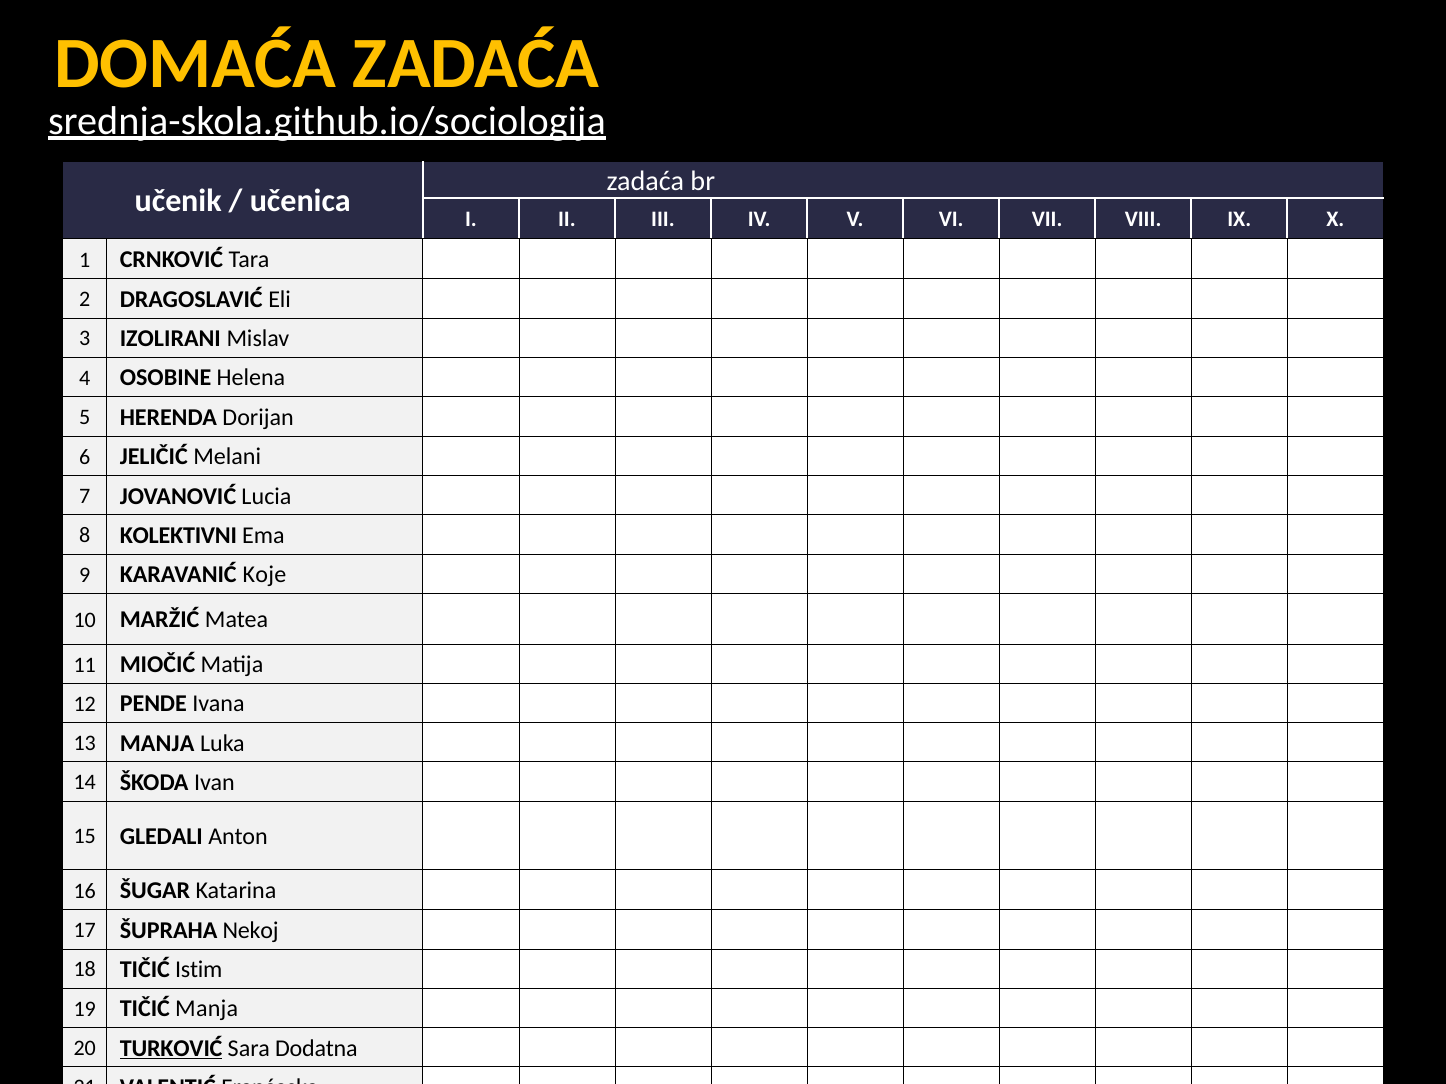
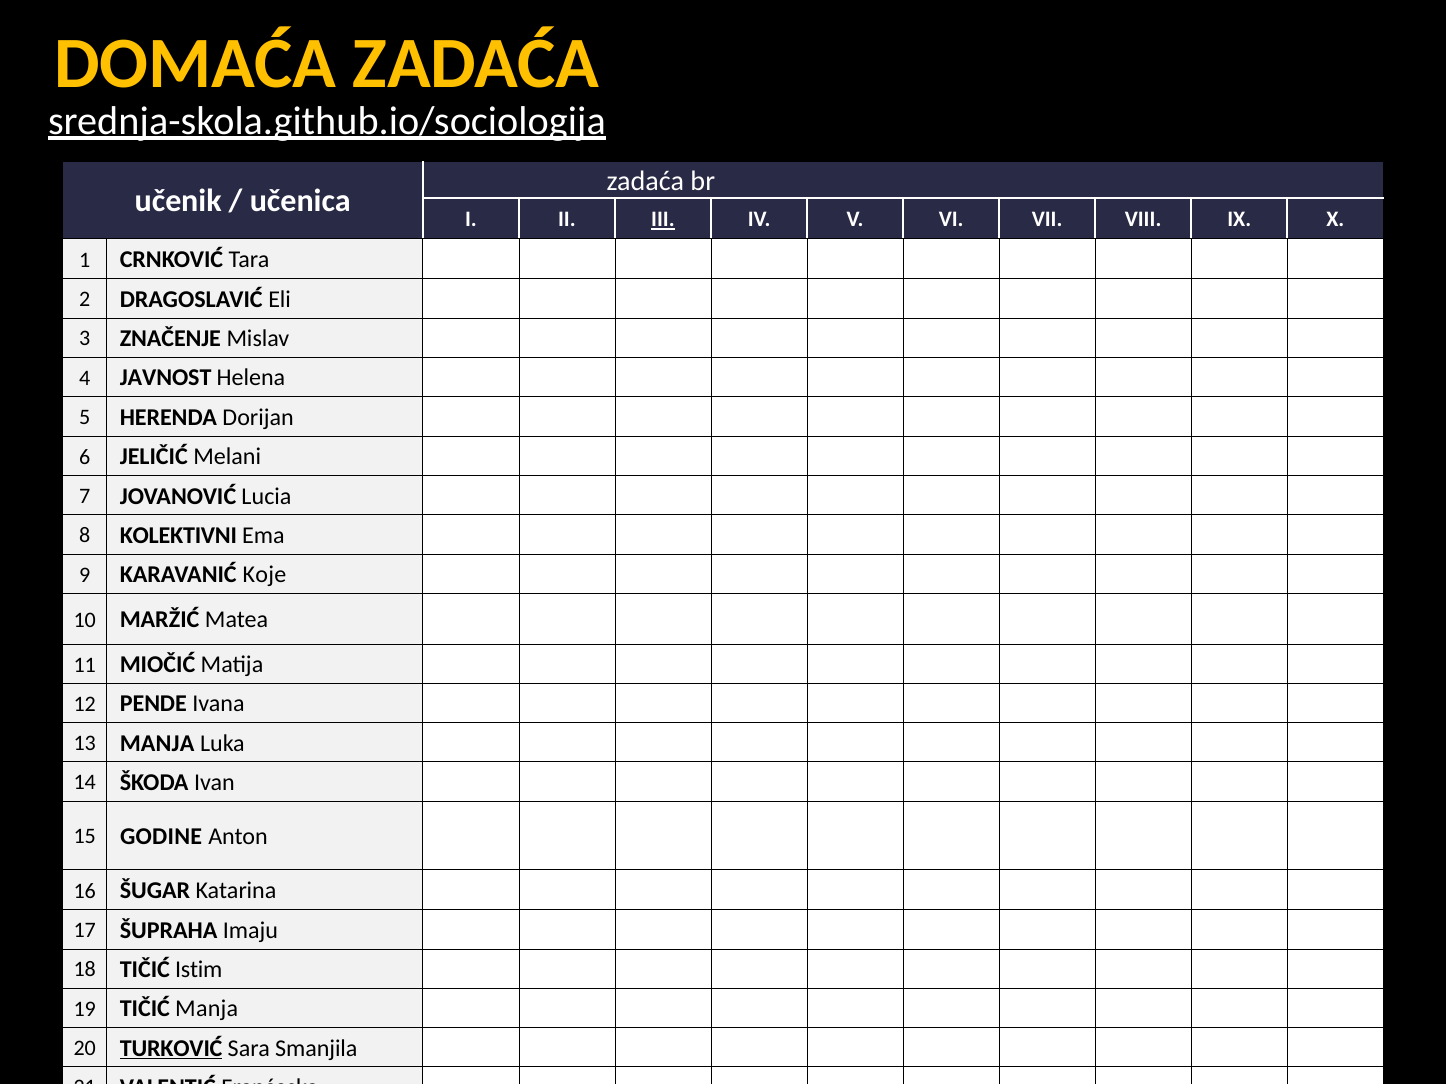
III underline: none -> present (663, 220)
IZOLIRANI: IZOLIRANI -> ZNAČENJE (170, 339)
OSOBINE: OSOBINE -> JAVNOST (166, 378)
GLEDALI: GLEDALI -> GODINE (161, 837)
Nekoj: Nekoj -> Imaju (250, 931)
Dodatna: Dodatna -> Smanjila (316, 1049)
